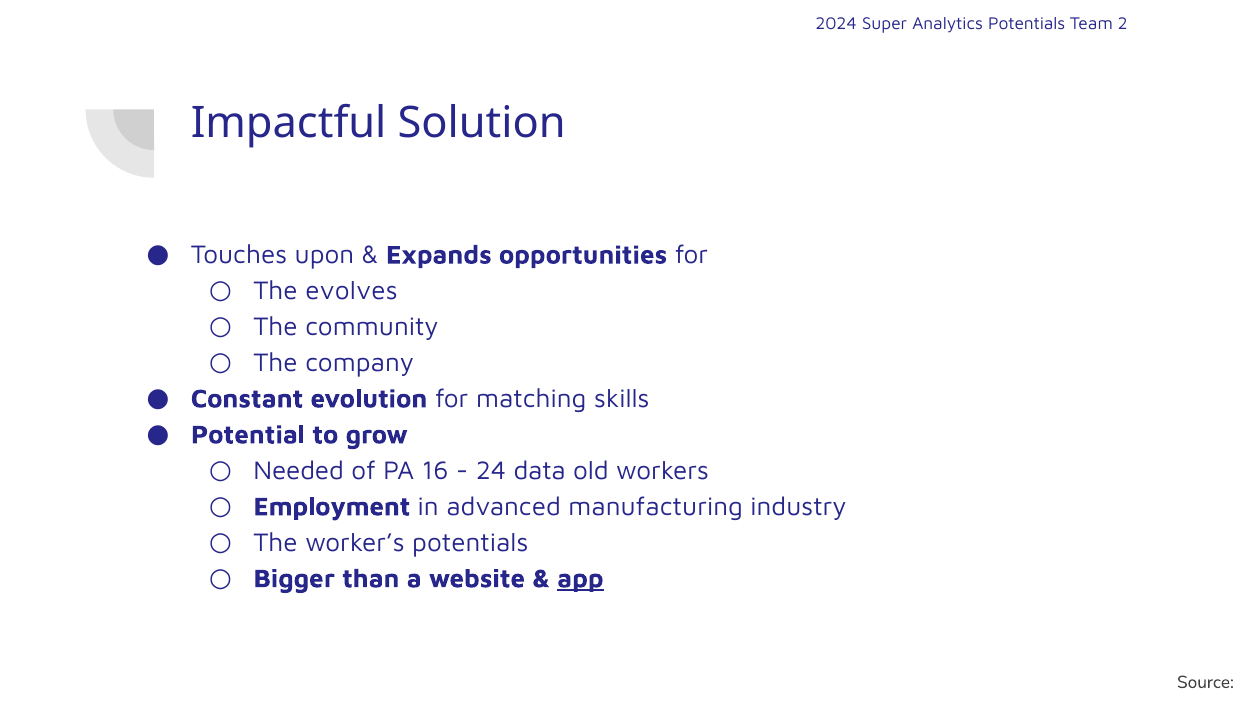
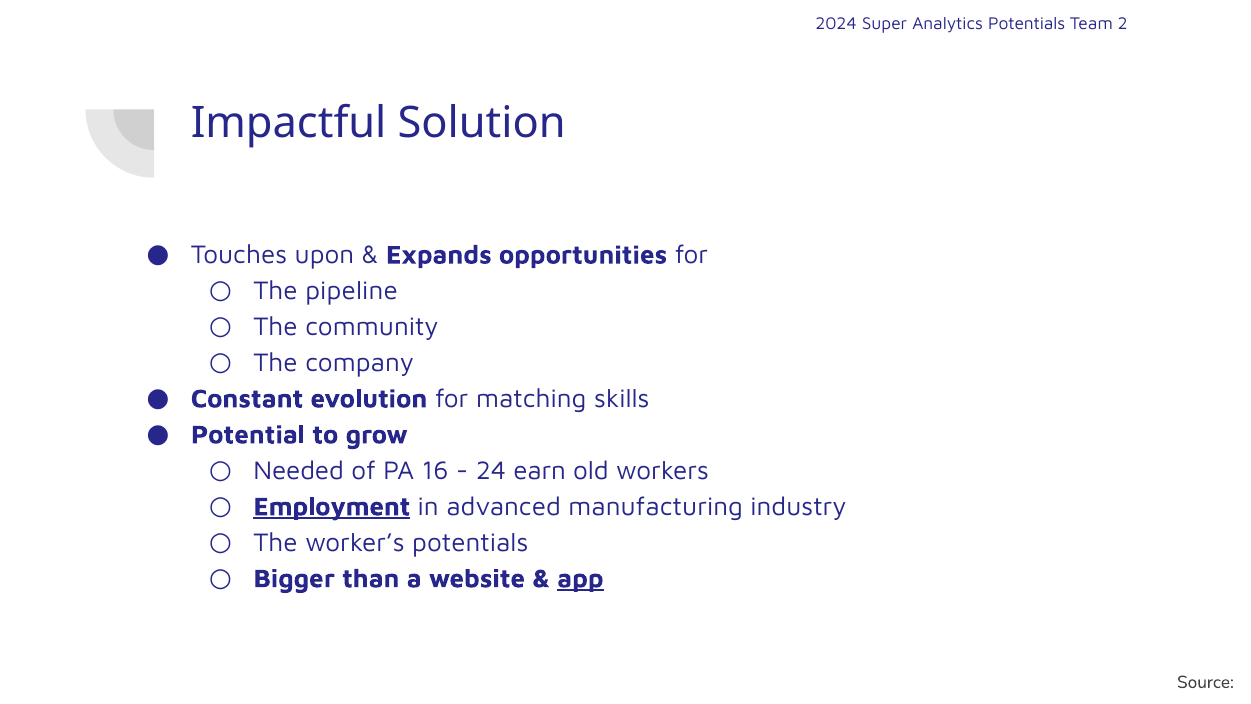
evolves: evolves -> pipeline (352, 291)
data: data -> earn (540, 471)
Employment underline: none -> present (332, 506)
